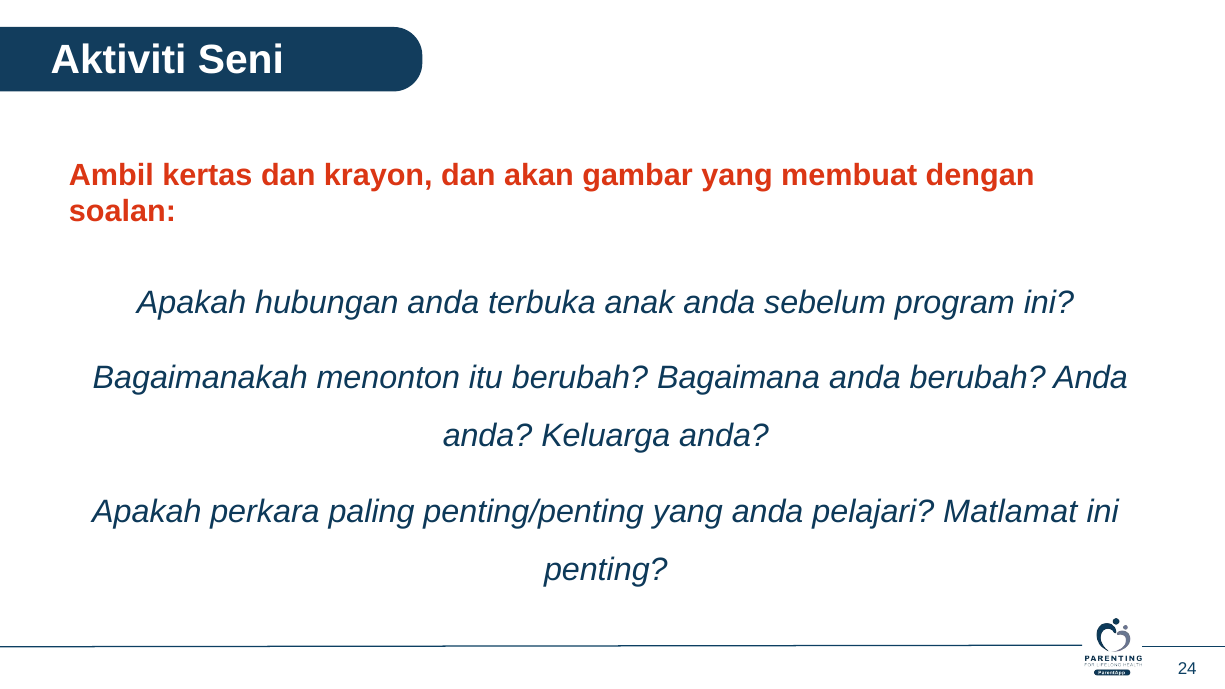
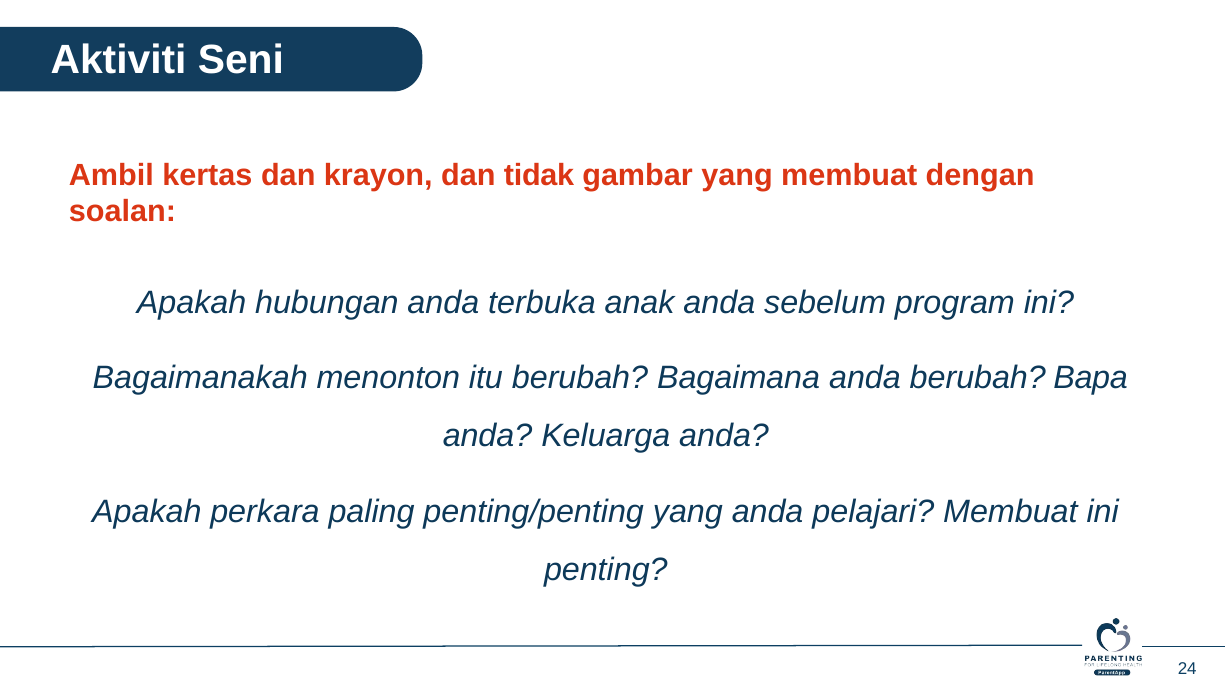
akan: akan -> tidak (539, 175)
berubah Anda: Anda -> Bapa (1091, 378)
pelajari Matlamat: Matlamat -> Membuat (1010, 512)
